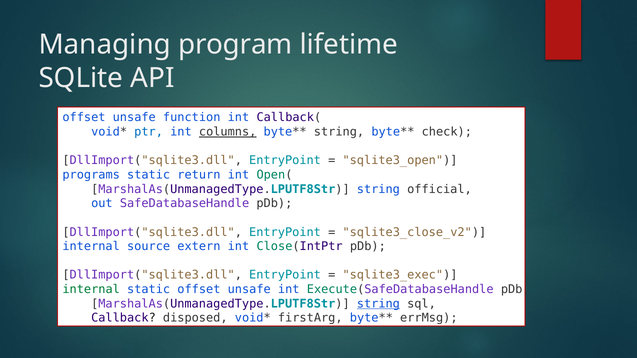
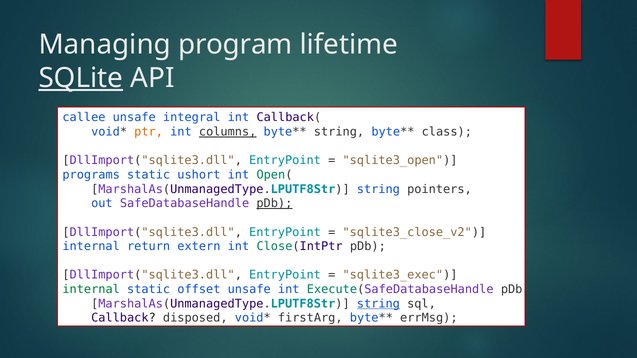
SQLite underline: none -> present (81, 78)
offset: offset -> callee (84, 118)
function: function -> integral (192, 118)
ptr colour: blue -> orange (149, 132)
check: check -> class (447, 132)
return: return -> ushort (199, 175)
official: official -> pointers (439, 189)
pDb underline: none -> present (274, 204)
source: source -> return (149, 247)
